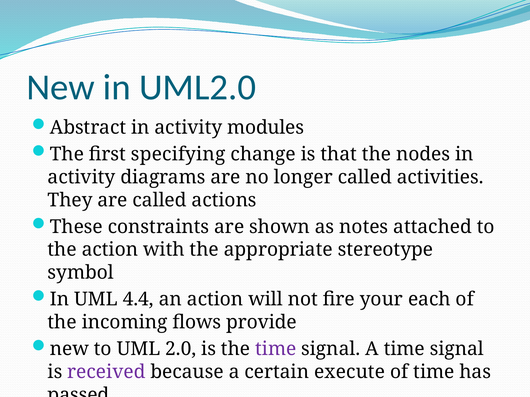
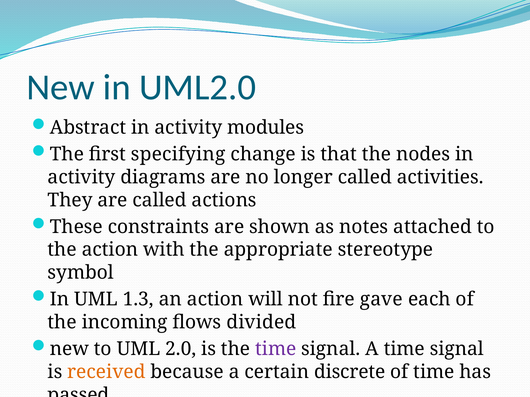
4.4: 4.4 -> 1.3 (138, 300)
your: your -> gave (381, 300)
provide: provide -> divided (261, 323)
received colour: purple -> orange (106, 372)
execute: execute -> discrete (350, 372)
